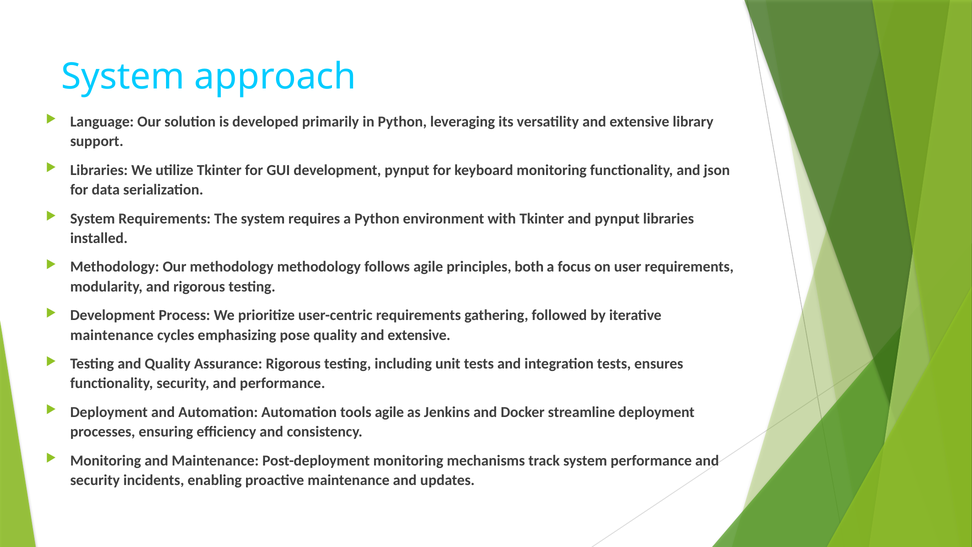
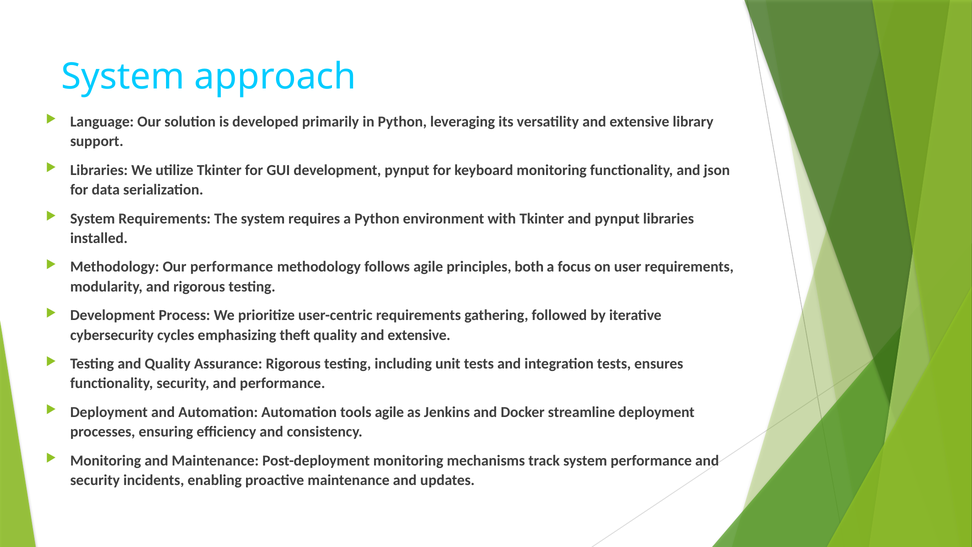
Our methodology: methodology -> performance (232, 267)
maintenance: maintenance -> cybersecurity (112, 335)
pose: pose -> theft (295, 335)
